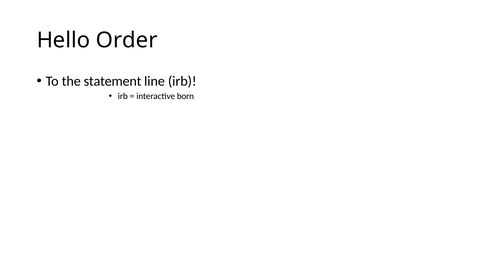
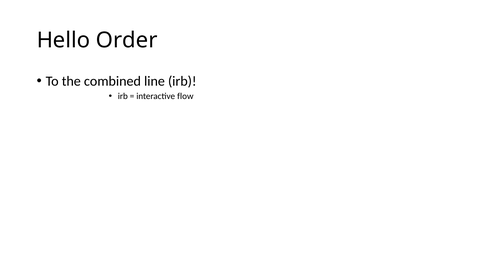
statement: statement -> combined (112, 81)
born: born -> flow (185, 96)
